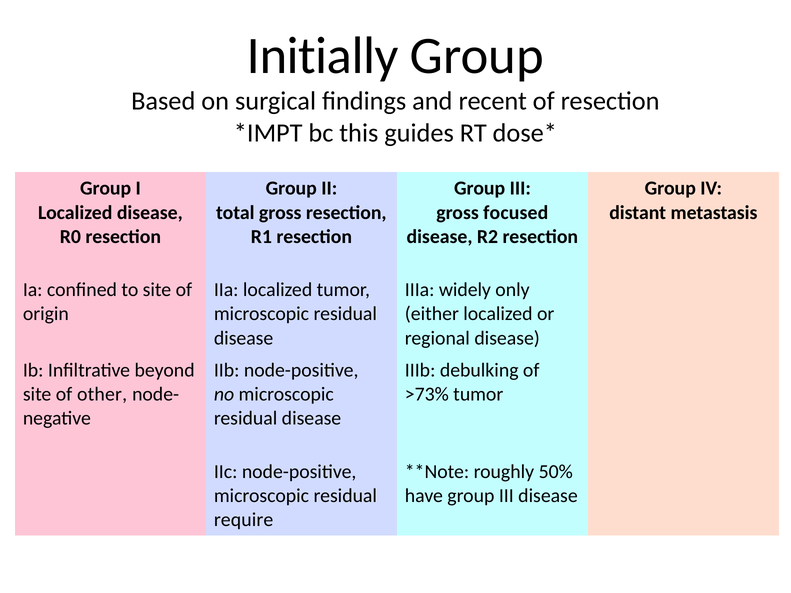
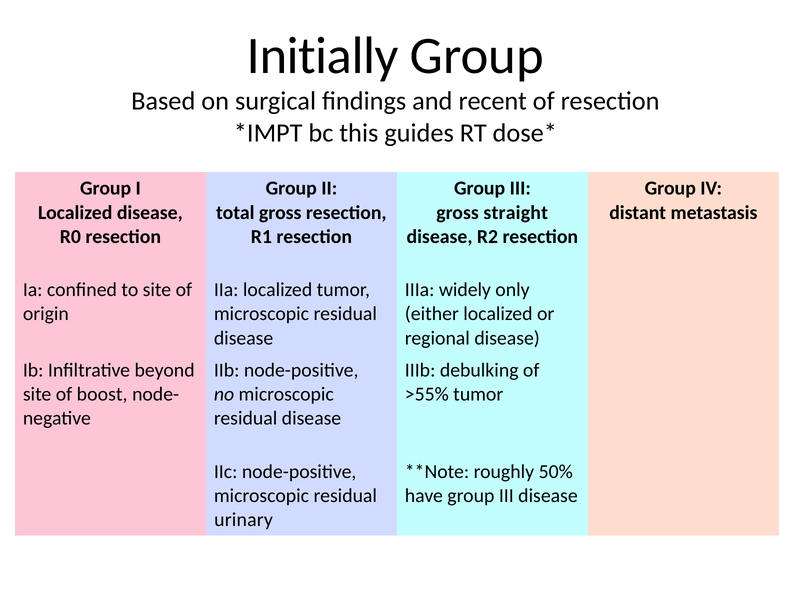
focused: focused -> straight (516, 213)
other: other -> boost (102, 394)
>73%: >73% -> >55% (427, 394)
require: require -> urinary (244, 520)
